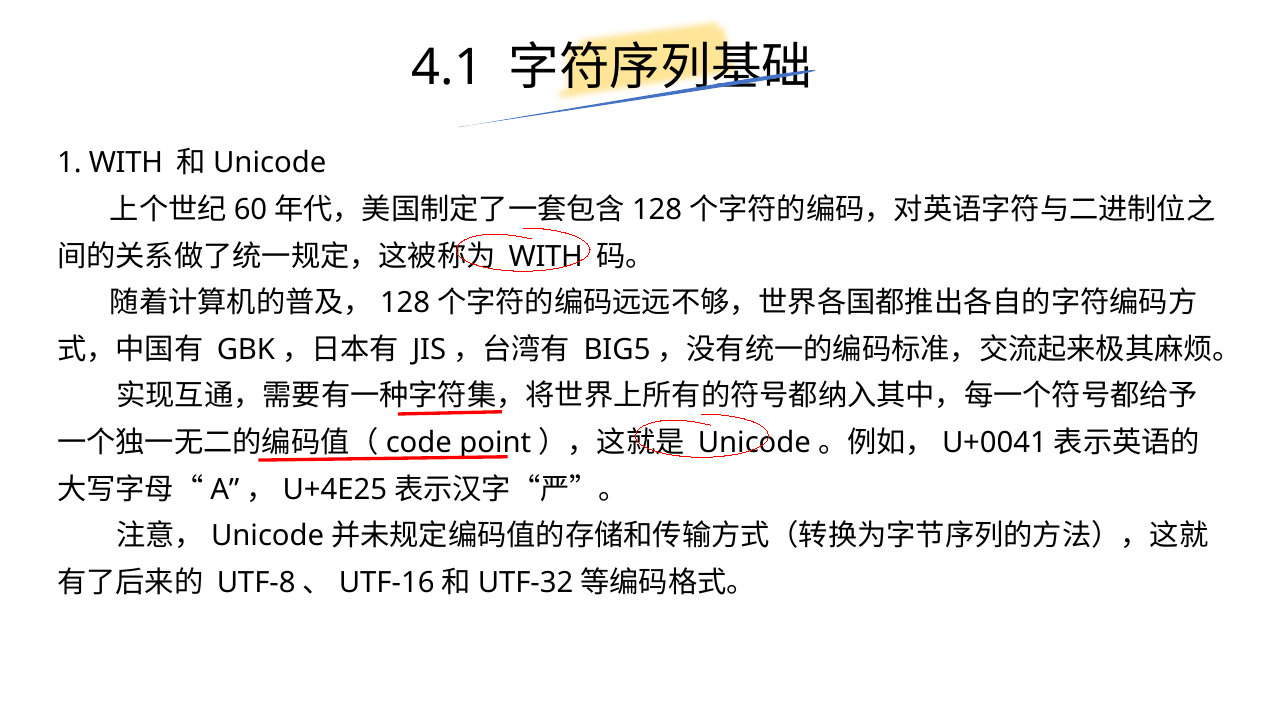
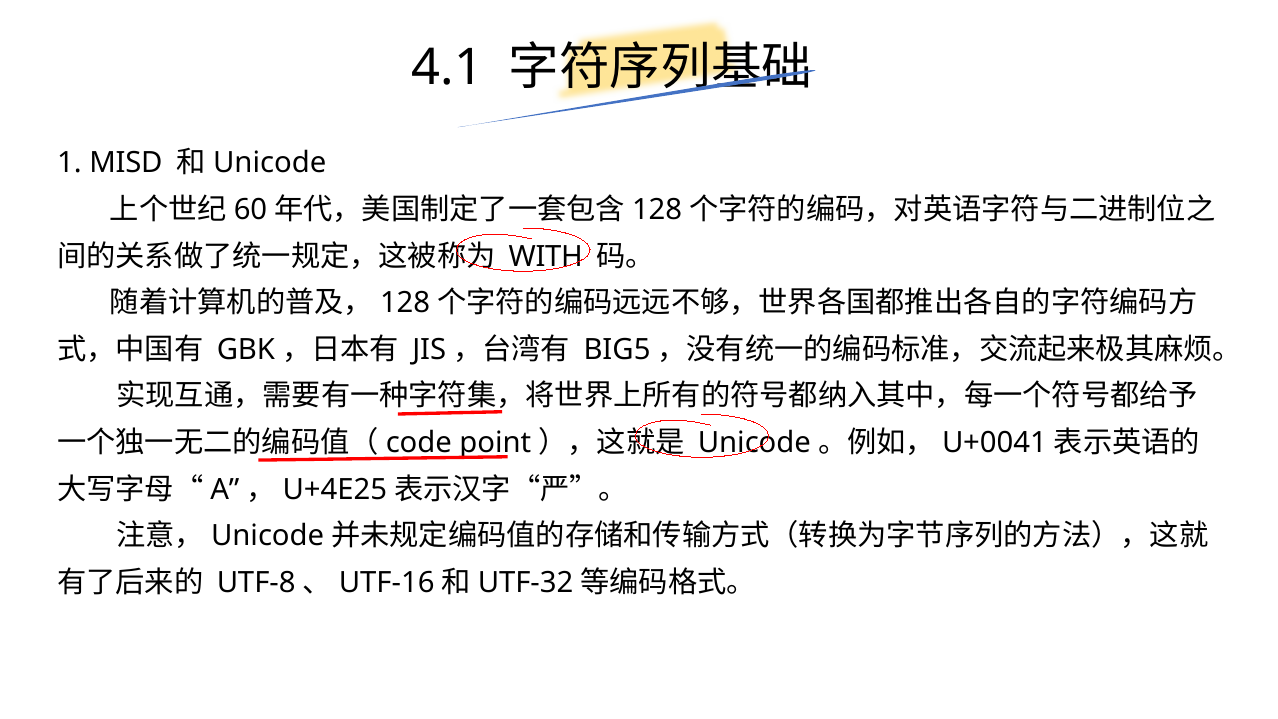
1 WITH: WITH -> MISD (126, 163)
